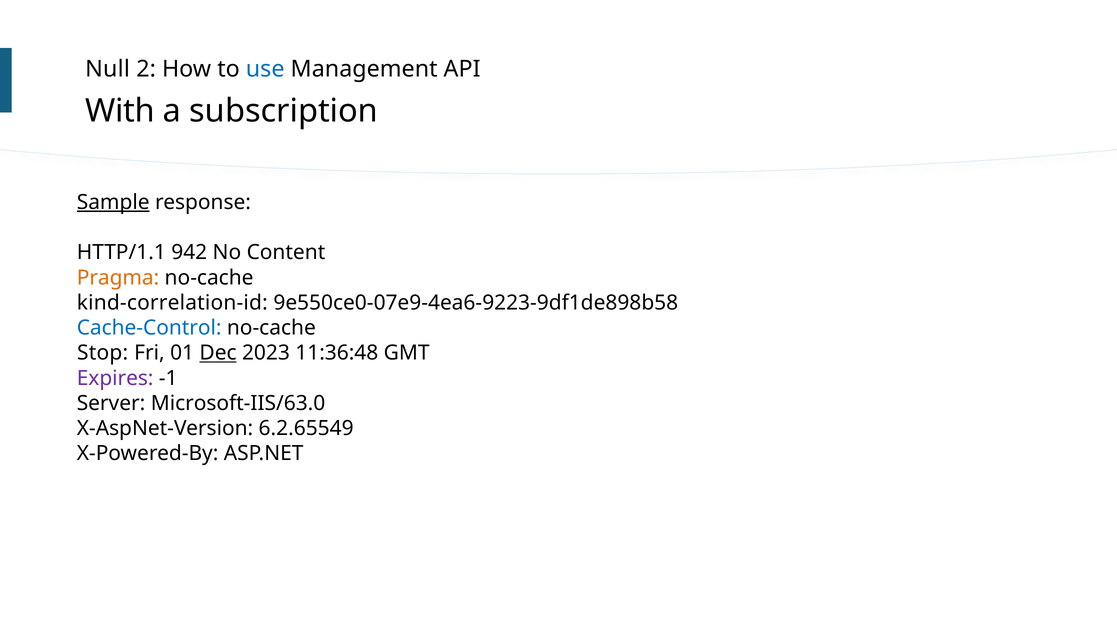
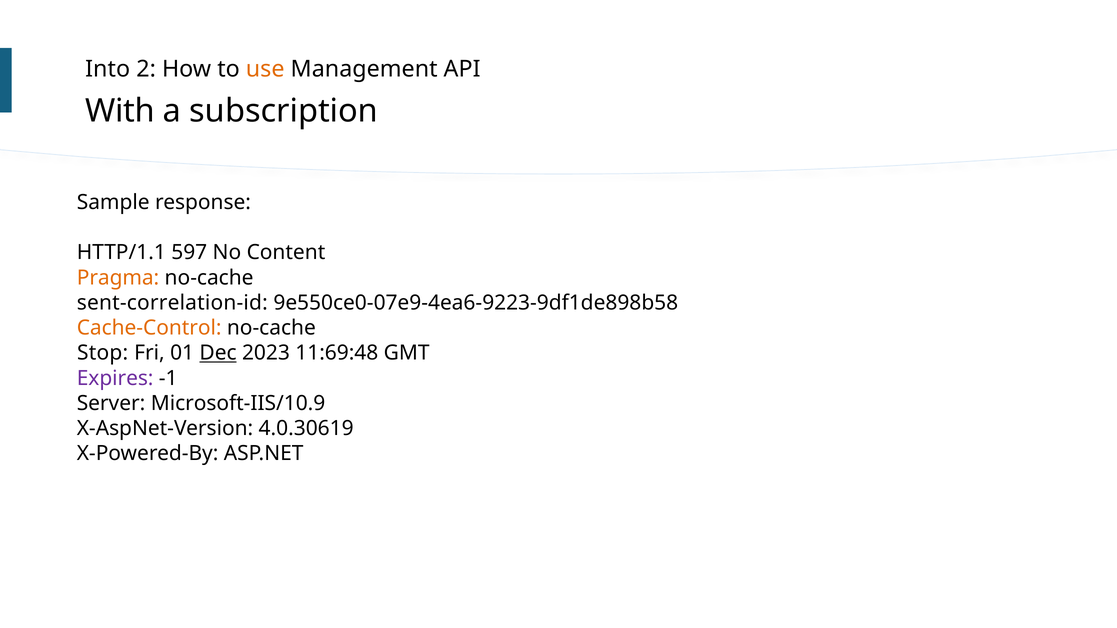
Null: Null -> Into (108, 69)
use colour: blue -> orange (265, 69)
Sample underline: present -> none (113, 202)
942: 942 -> 597 (189, 253)
kind-correlation-id: kind-correlation-id -> sent-correlation-id (172, 303)
Cache-Control colour: blue -> orange (149, 328)
11:36:48: 11:36:48 -> 11:69:48 (337, 353)
Microsoft-IIS/63.0: Microsoft-IIS/63.0 -> Microsoft-IIS/10.9 (238, 403)
6.2.65549: 6.2.65549 -> 4.0.30619 (306, 429)
